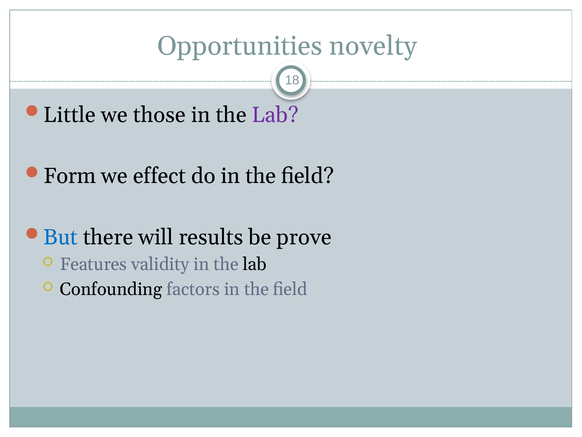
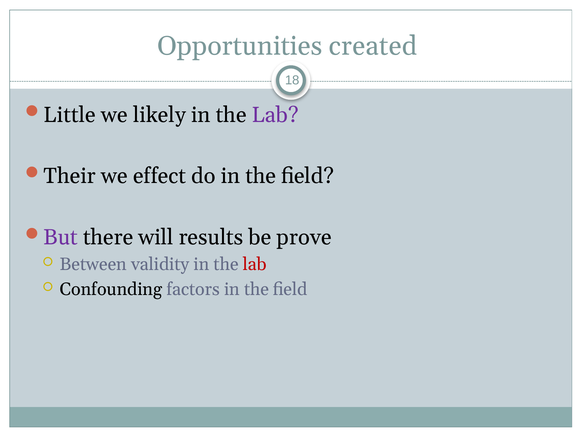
novelty: novelty -> created (373, 46)
those: those -> likely (159, 115)
Form: Form -> Their (70, 176)
But colour: blue -> purple (61, 237)
Features: Features -> Between (93, 264)
lab colour: black -> red (255, 264)
